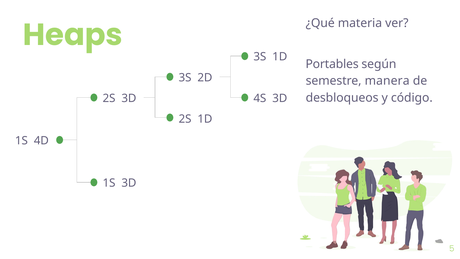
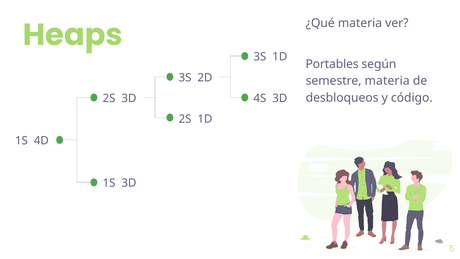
semestre manera: manera -> materia (387, 81)
